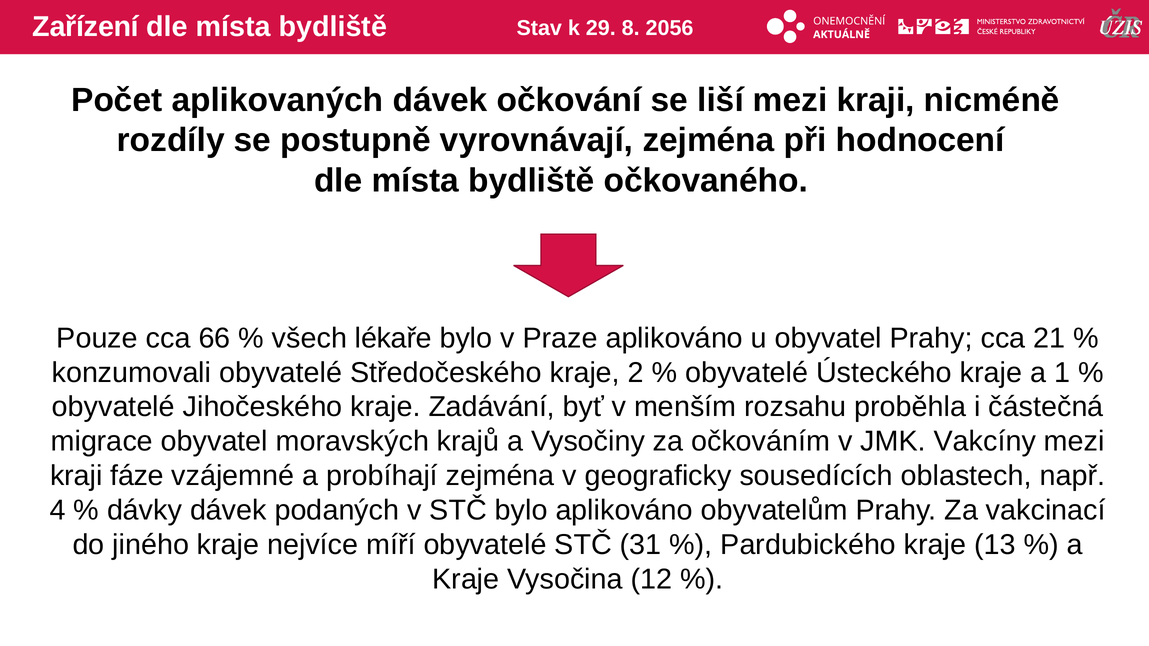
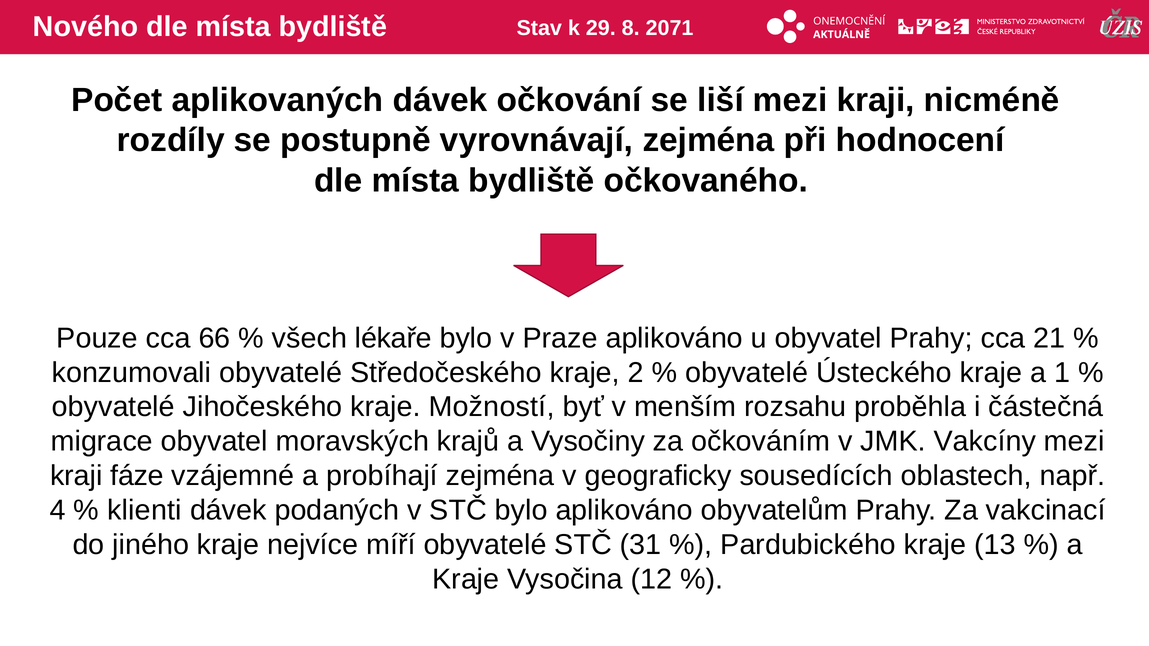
Zařízení: Zařízení -> Nového (86, 27)
2056: 2056 -> 2071 (670, 28)
Zadávání: Zadávání -> Možností (492, 407)
dávky: dávky -> klienti (144, 511)
